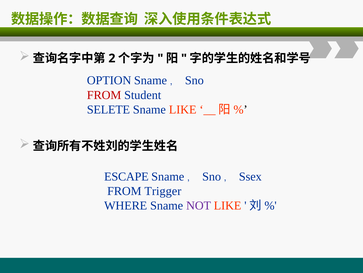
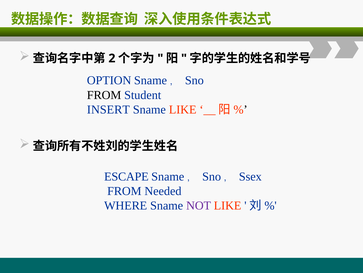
FROM colour: red -> black (104, 95)
SELETE: SELETE -> INSERT (108, 109)
Trigger: Trigger -> Needed (163, 191)
